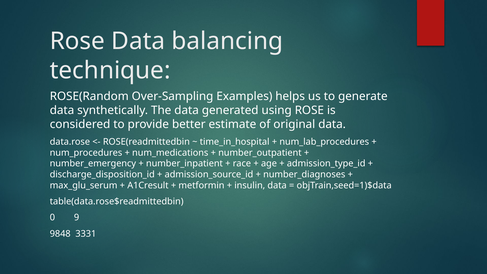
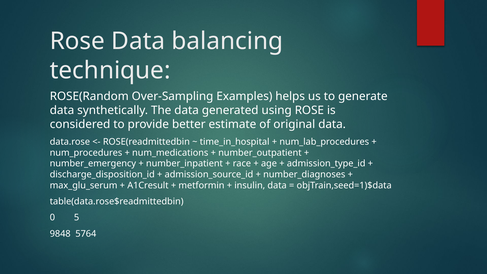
9: 9 -> 5 (77, 218)
3331: 3331 -> 5764 (86, 234)
